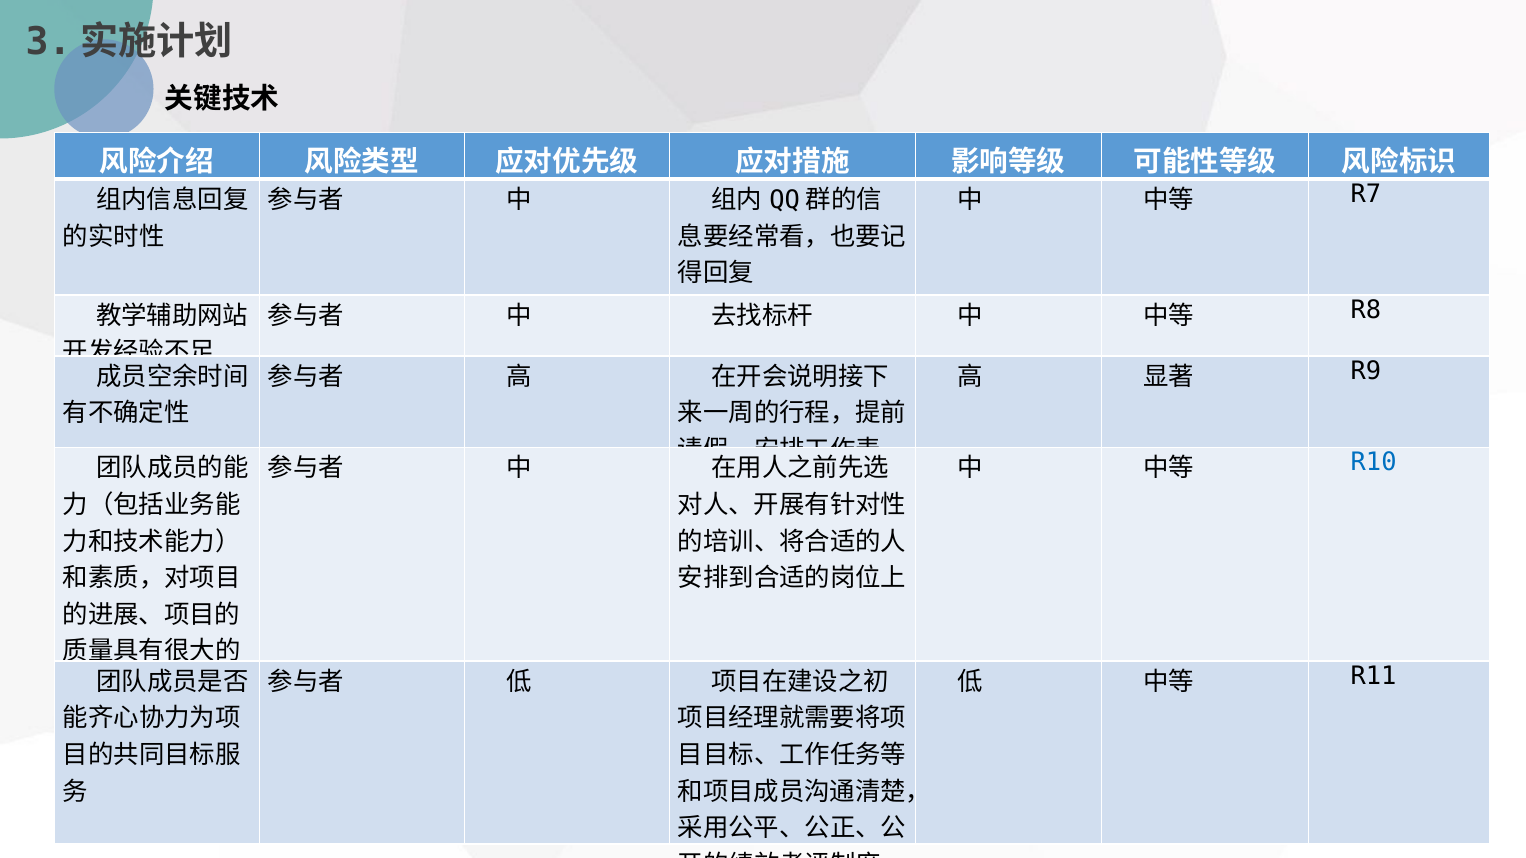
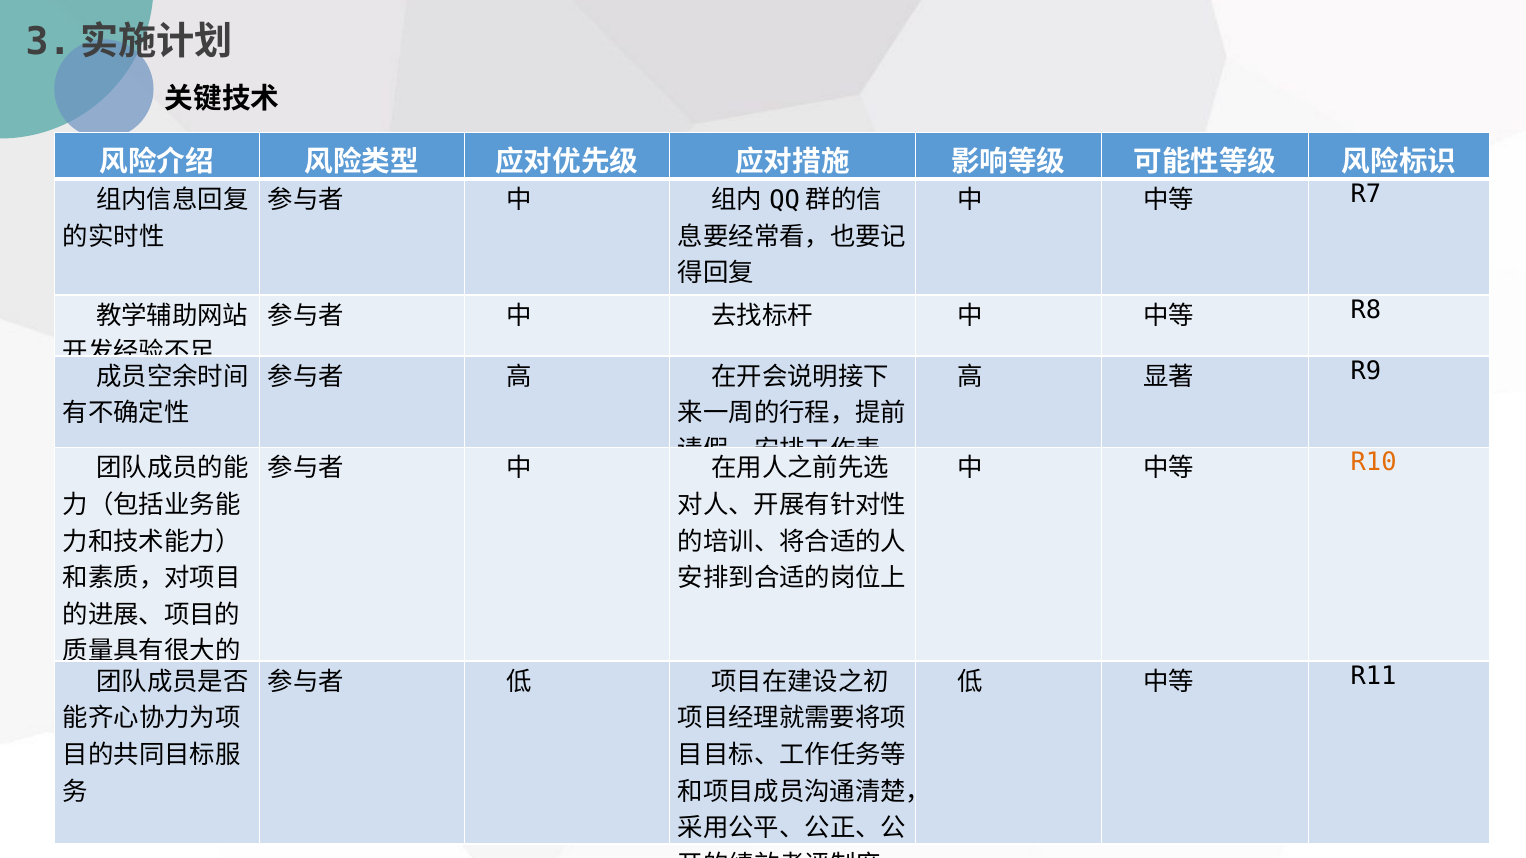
R10 colour: blue -> orange (1374, 463)
